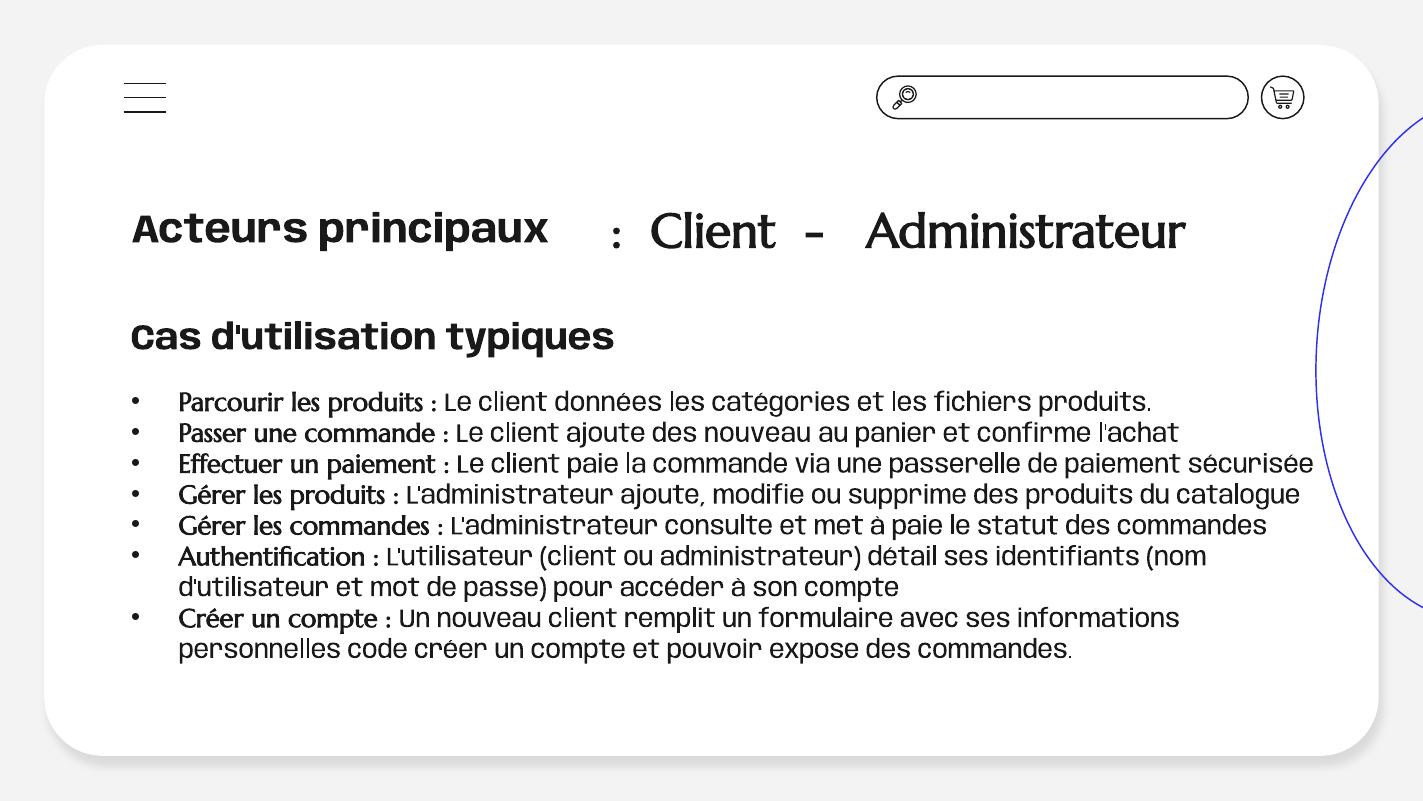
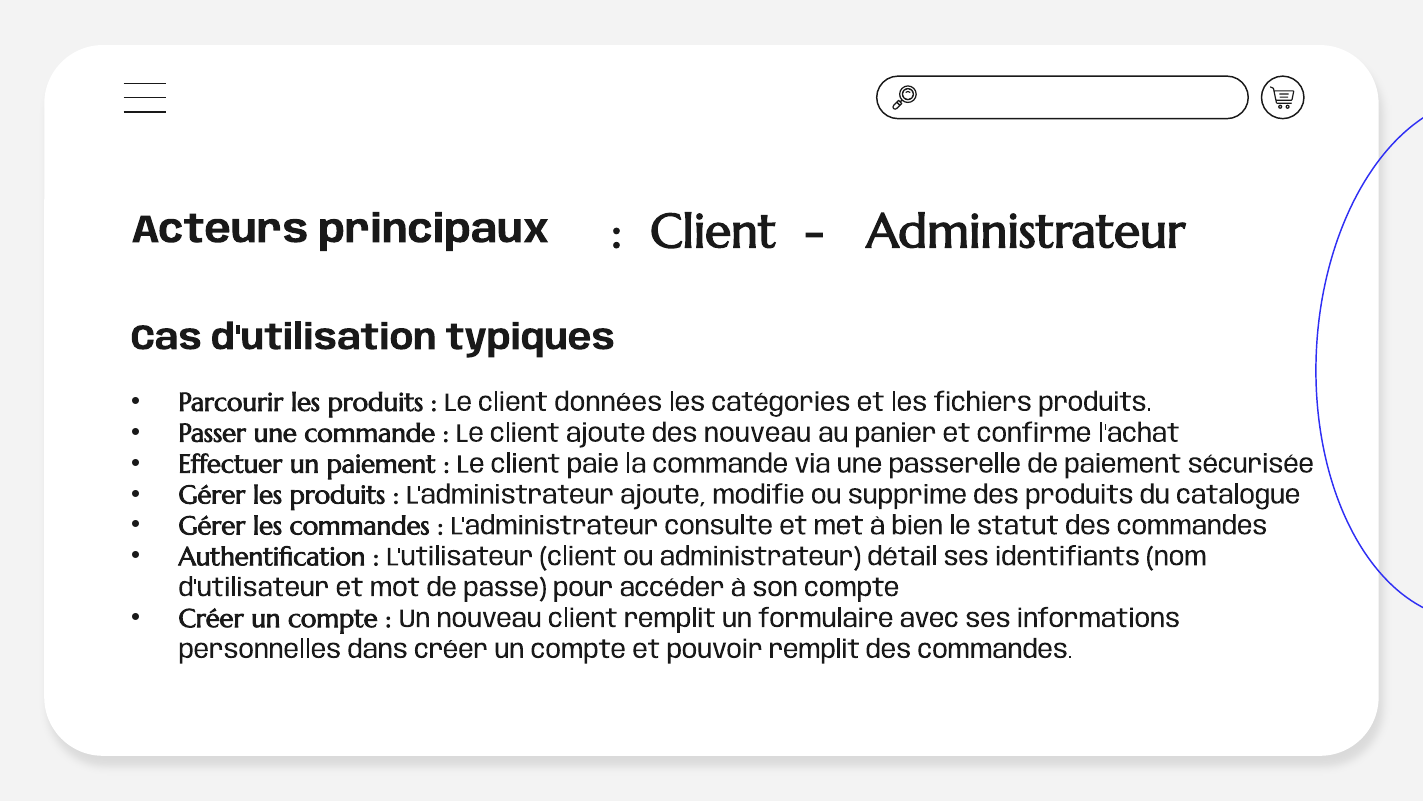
à paie: paie -> bien (917, 526)
code: code -> dans (378, 649)
pouvoir expose: expose -> remplit (814, 649)
